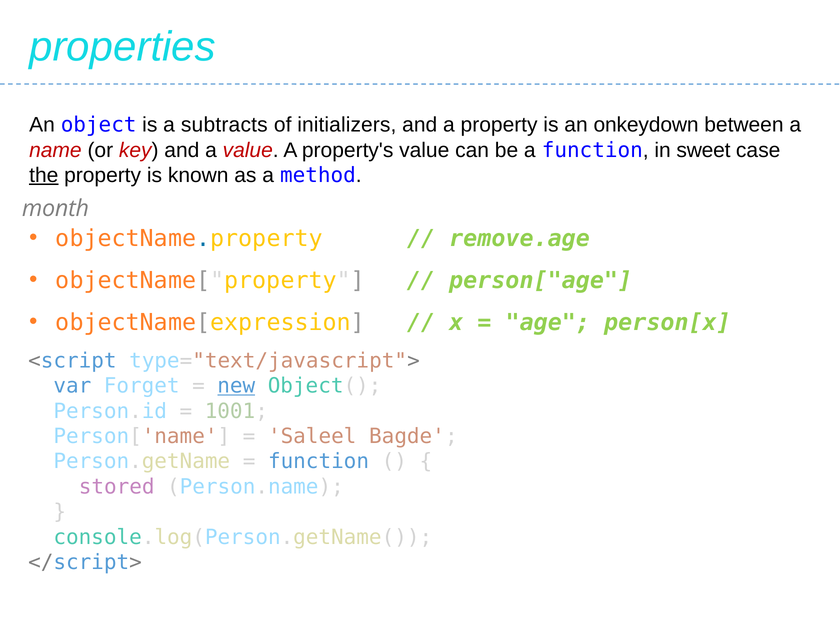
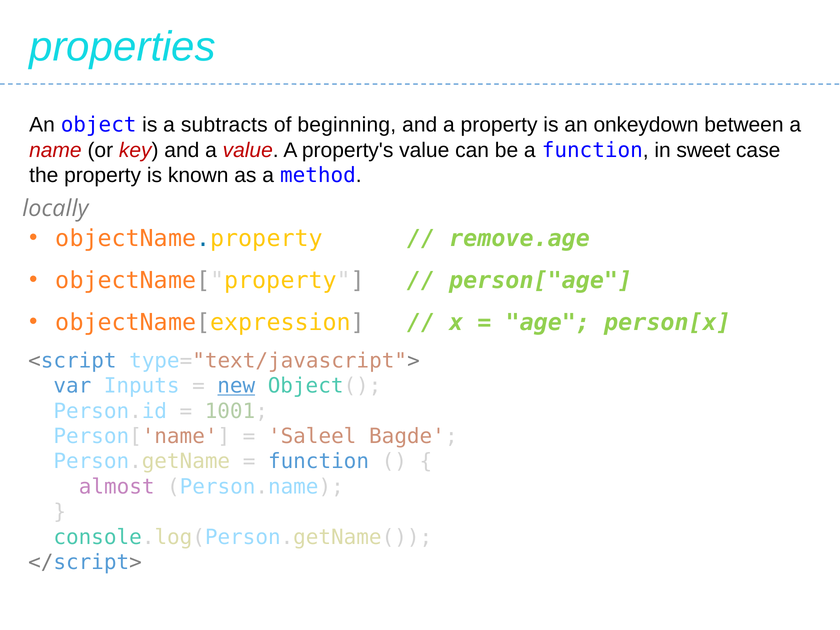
initializers: initializers -> beginning (347, 125)
the underline: present -> none (44, 175)
month: month -> locally (55, 209)
Forget: Forget -> Inputs (142, 386)
stored: stored -> almost (117, 487)
